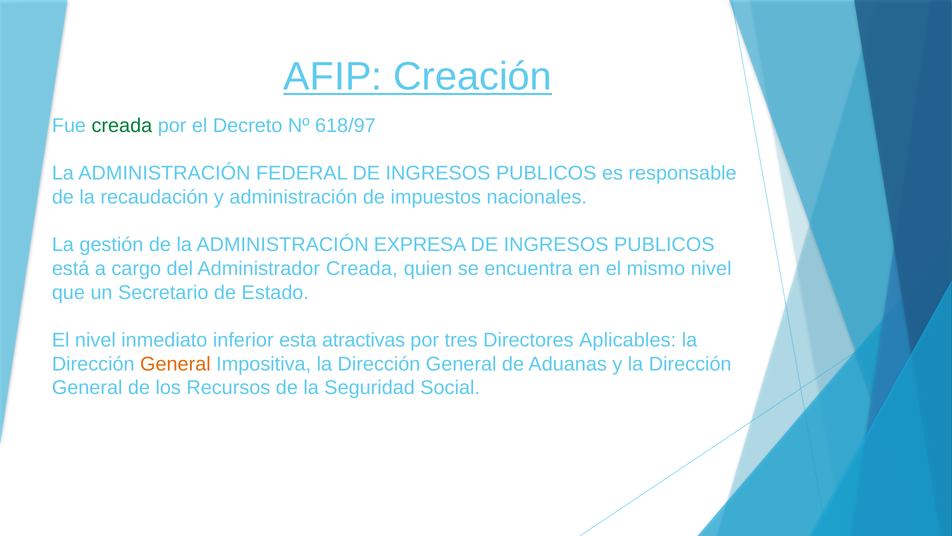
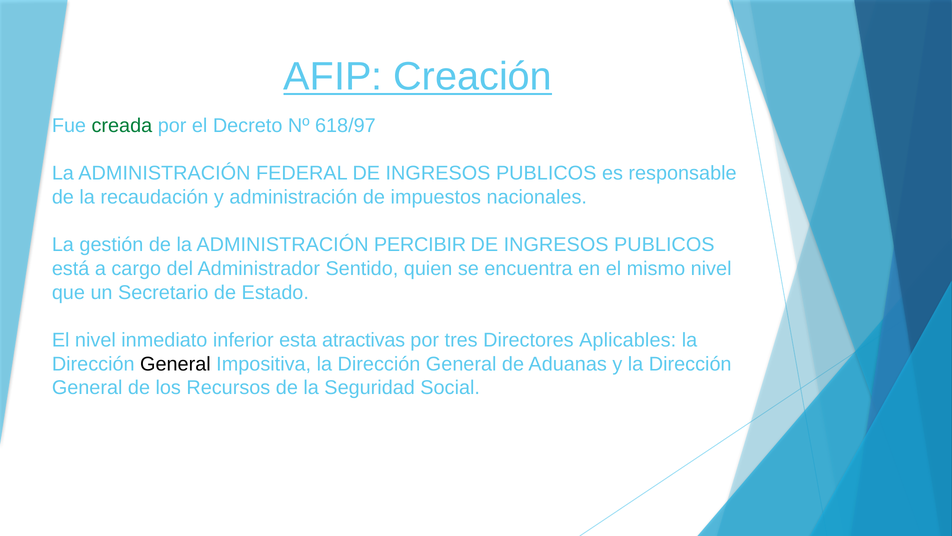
EXPRESA: EXPRESA -> PERCIBIR (420, 245)
Administrador Creada: Creada -> Sentido (362, 268)
General colour: orange -> black (175, 364)
